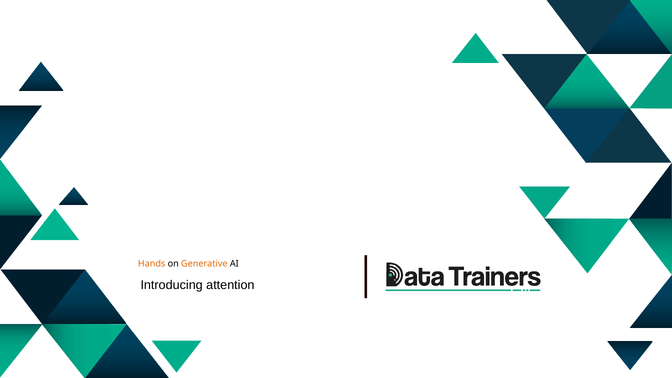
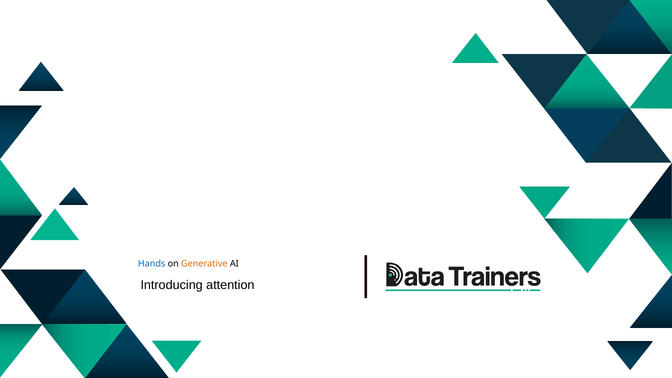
Hands colour: orange -> blue (152, 264)
